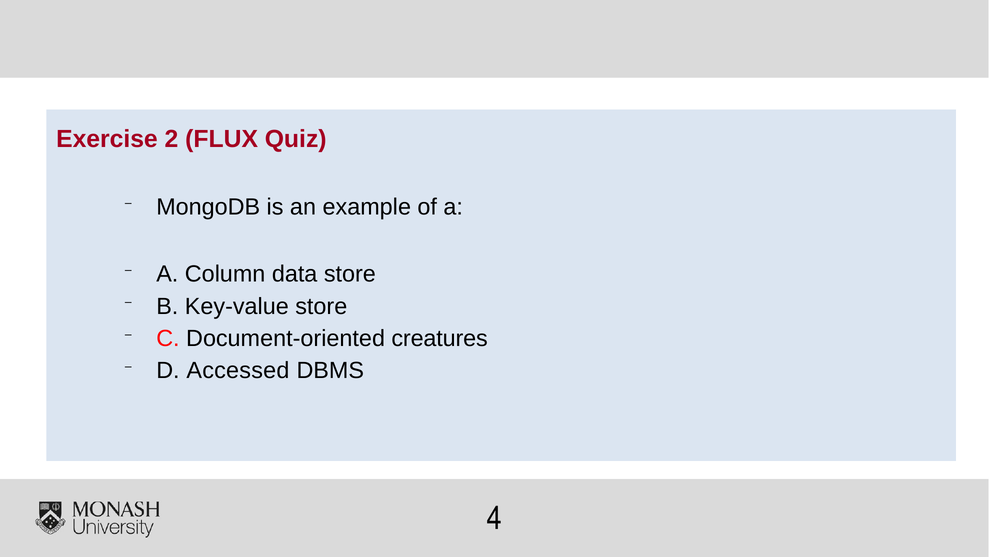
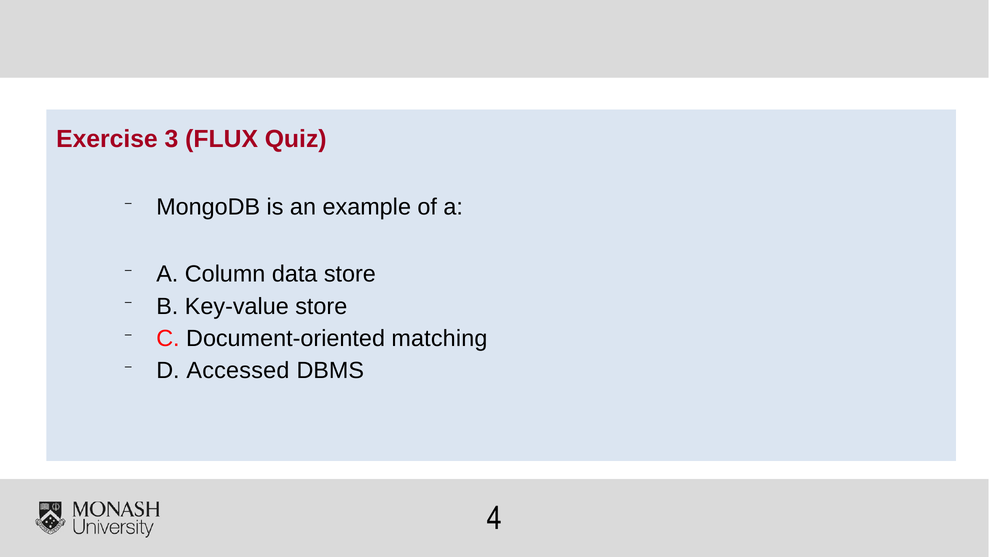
2: 2 -> 3 (171, 139)
creatures: creatures -> matching (439, 338)
